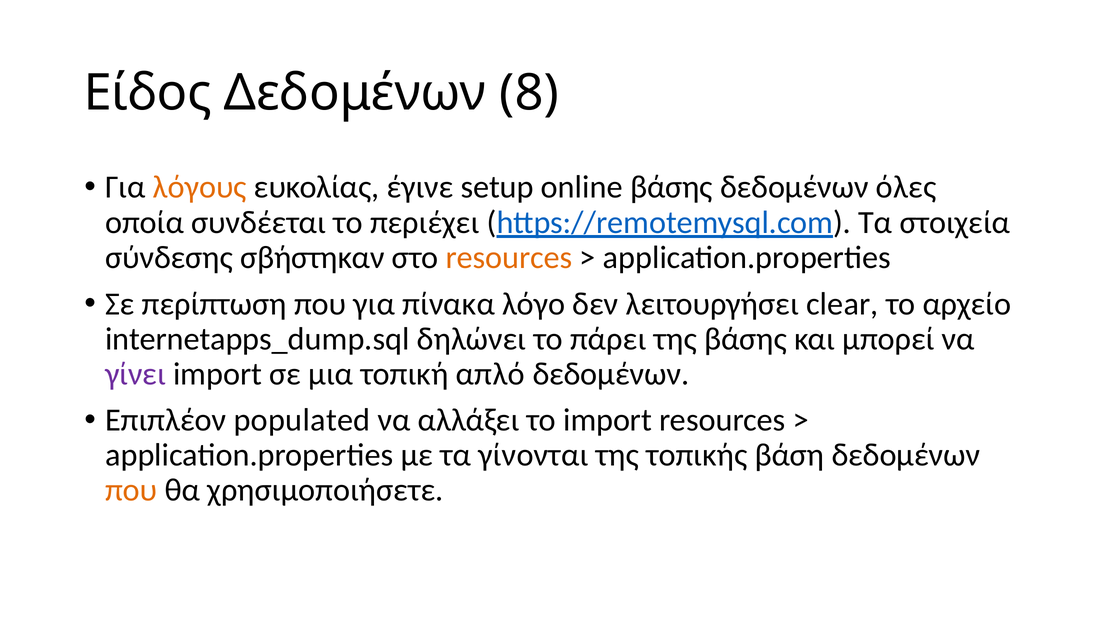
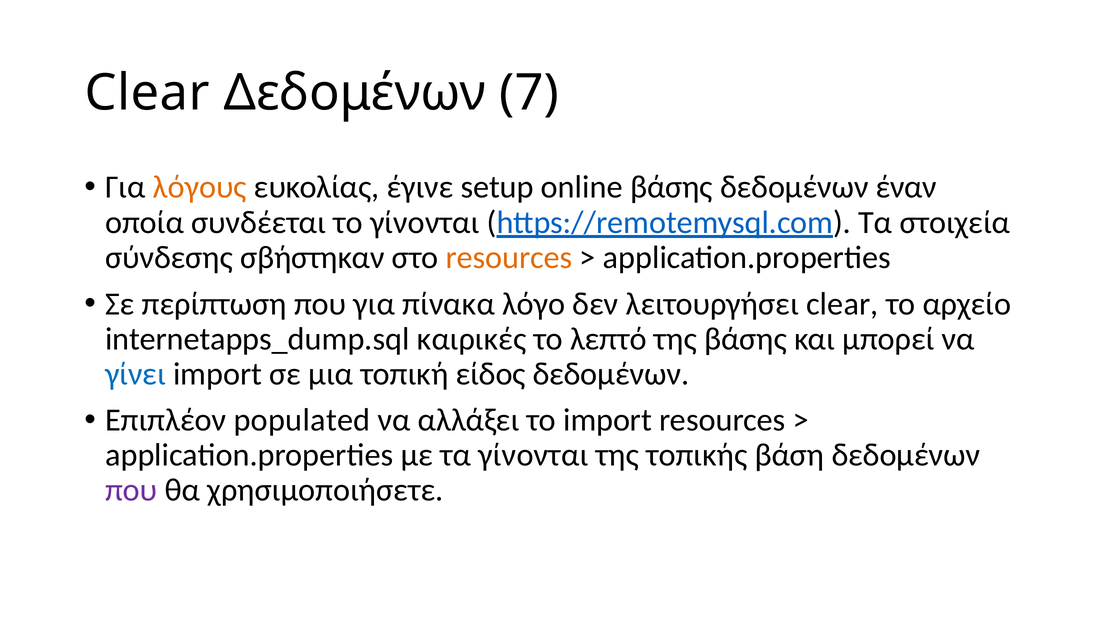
Είδος: Είδος -> Clear (147, 93)
8: 8 -> 7 (529, 93)
όλες: όλες -> έναν (906, 187)
το περιέχει: περιέχει -> γίνονται (425, 223)
δηλώνει: δηλώνει -> καιρικές (472, 339)
πάρει: πάρει -> λεπτό (608, 339)
γίνει colour: purple -> blue (136, 374)
απλό: απλό -> είδος (491, 374)
που colour: orange -> purple (131, 490)
